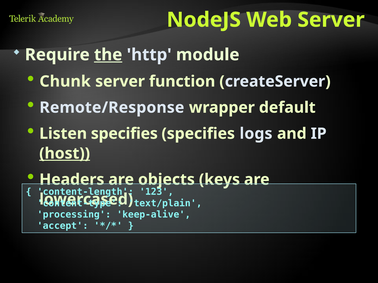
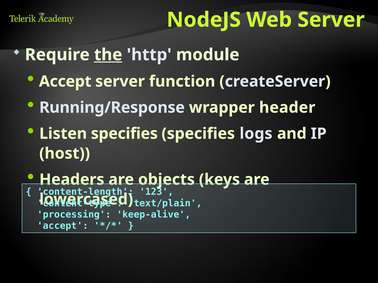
Chunk: Chunk -> Accept (65, 82)
Remote/Response: Remote/Response -> Running/Response (112, 108)
default: default -> header (287, 108)
host underline: present -> none (65, 154)
